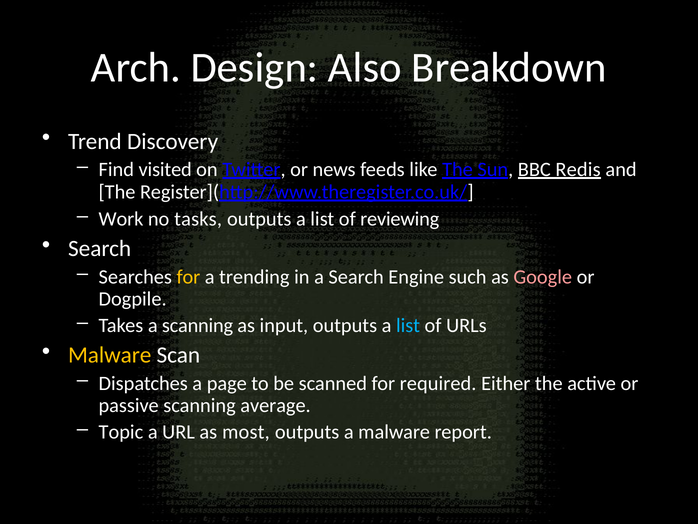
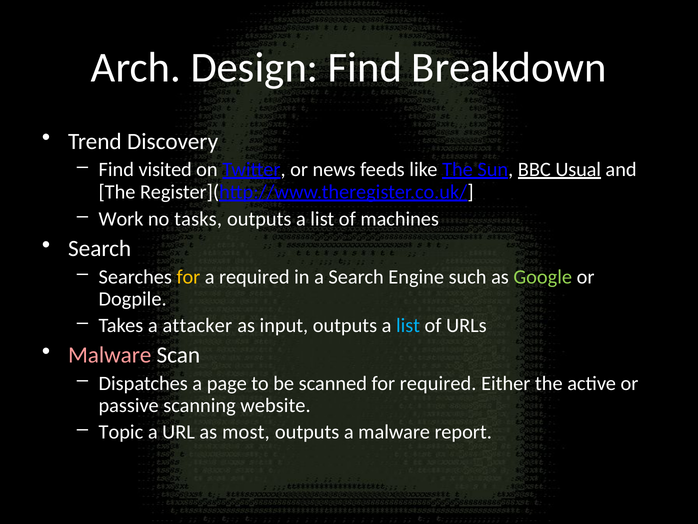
Design Also: Also -> Find (365, 68)
Redis: Redis -> Usual (578, 169)
reviewing: reviewing -> machines (400, 219)
a trending: trending -> required (254, 277)
Google colour: pink -> light green (543, 277)
a scanning: scanning -> attacker (197, 325)
Malware colour: yellow -> pink (110, 355)
average: average -> website (275, 405)
